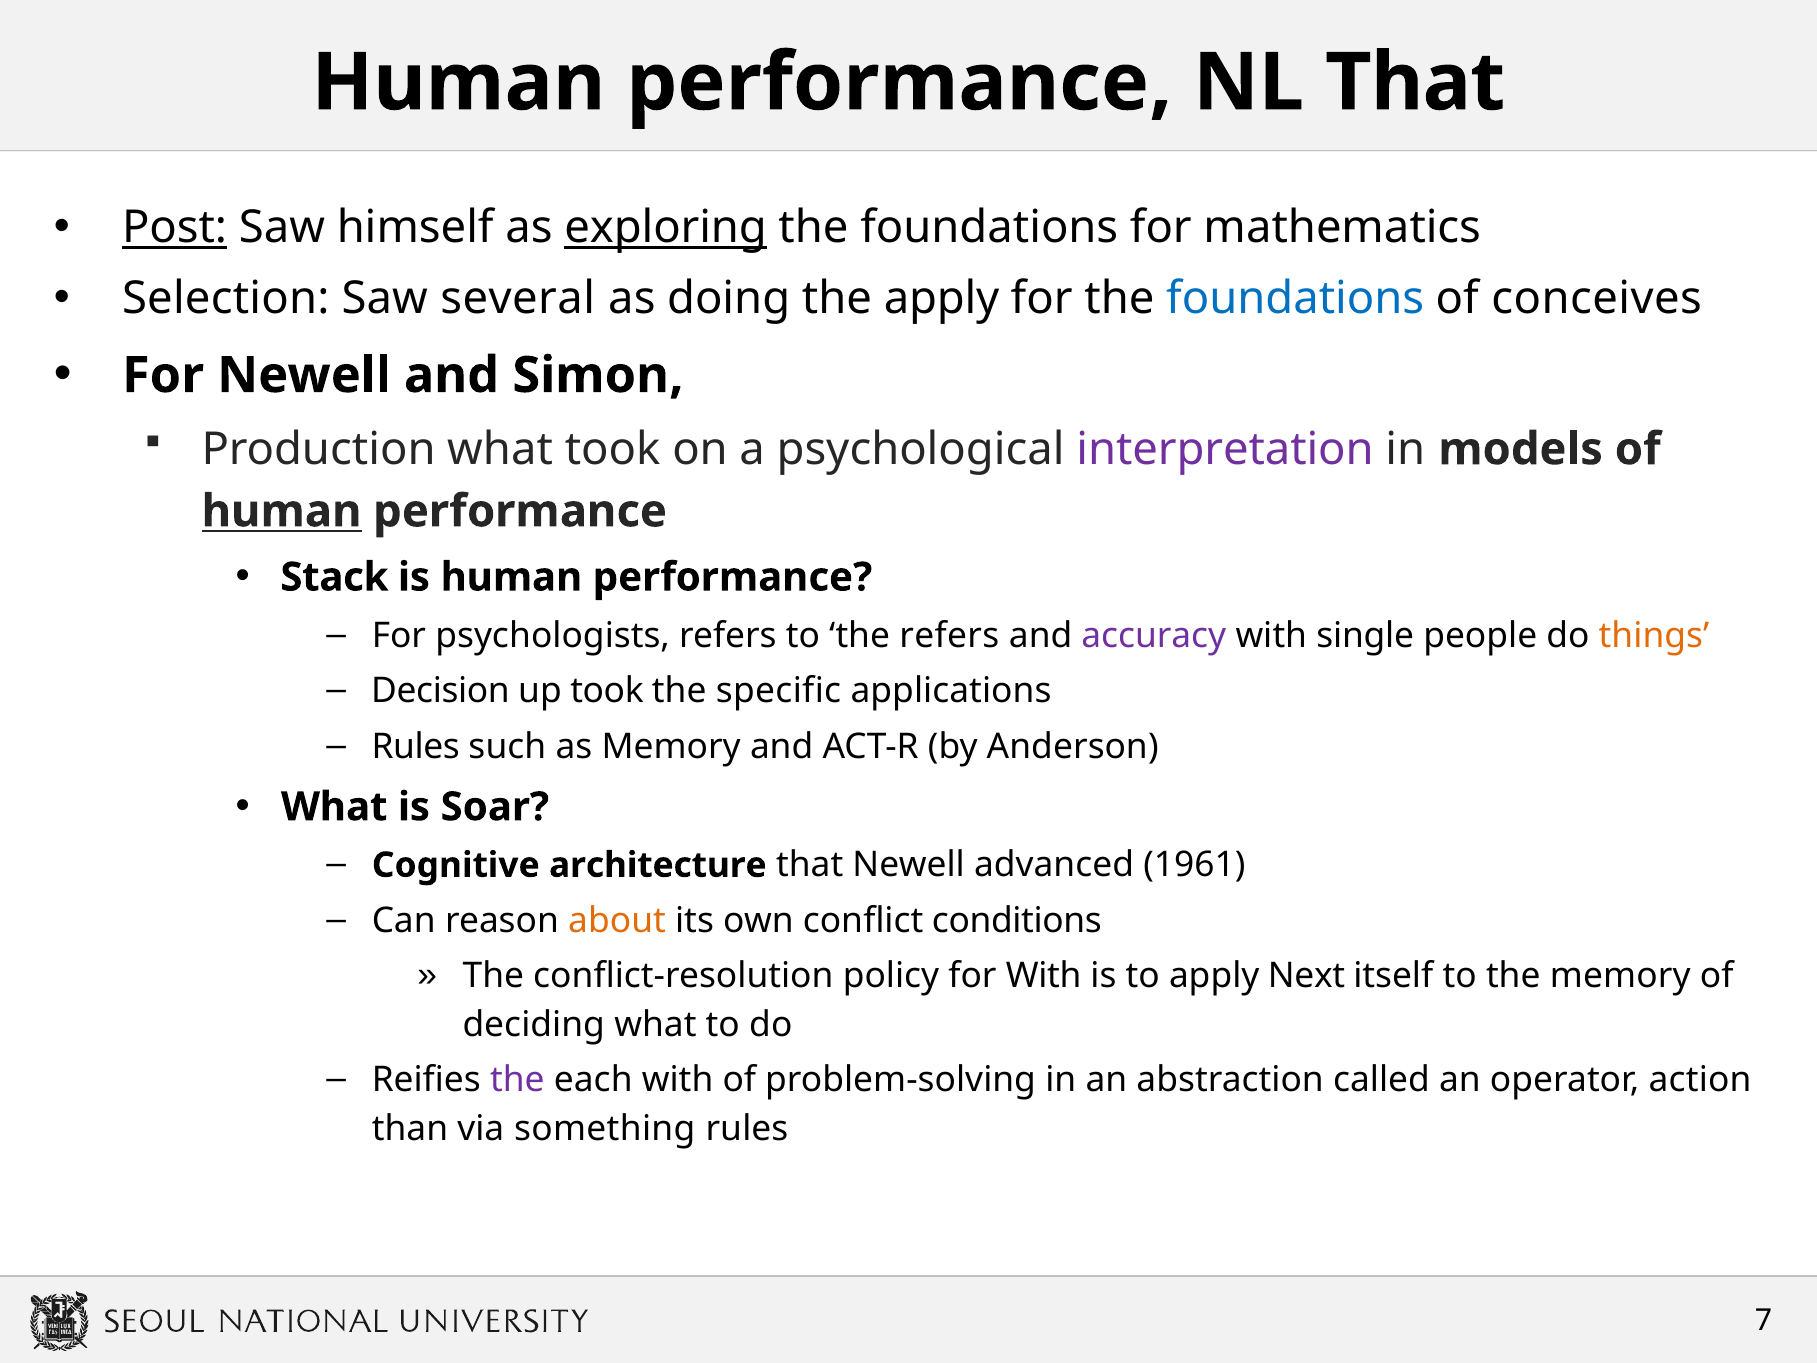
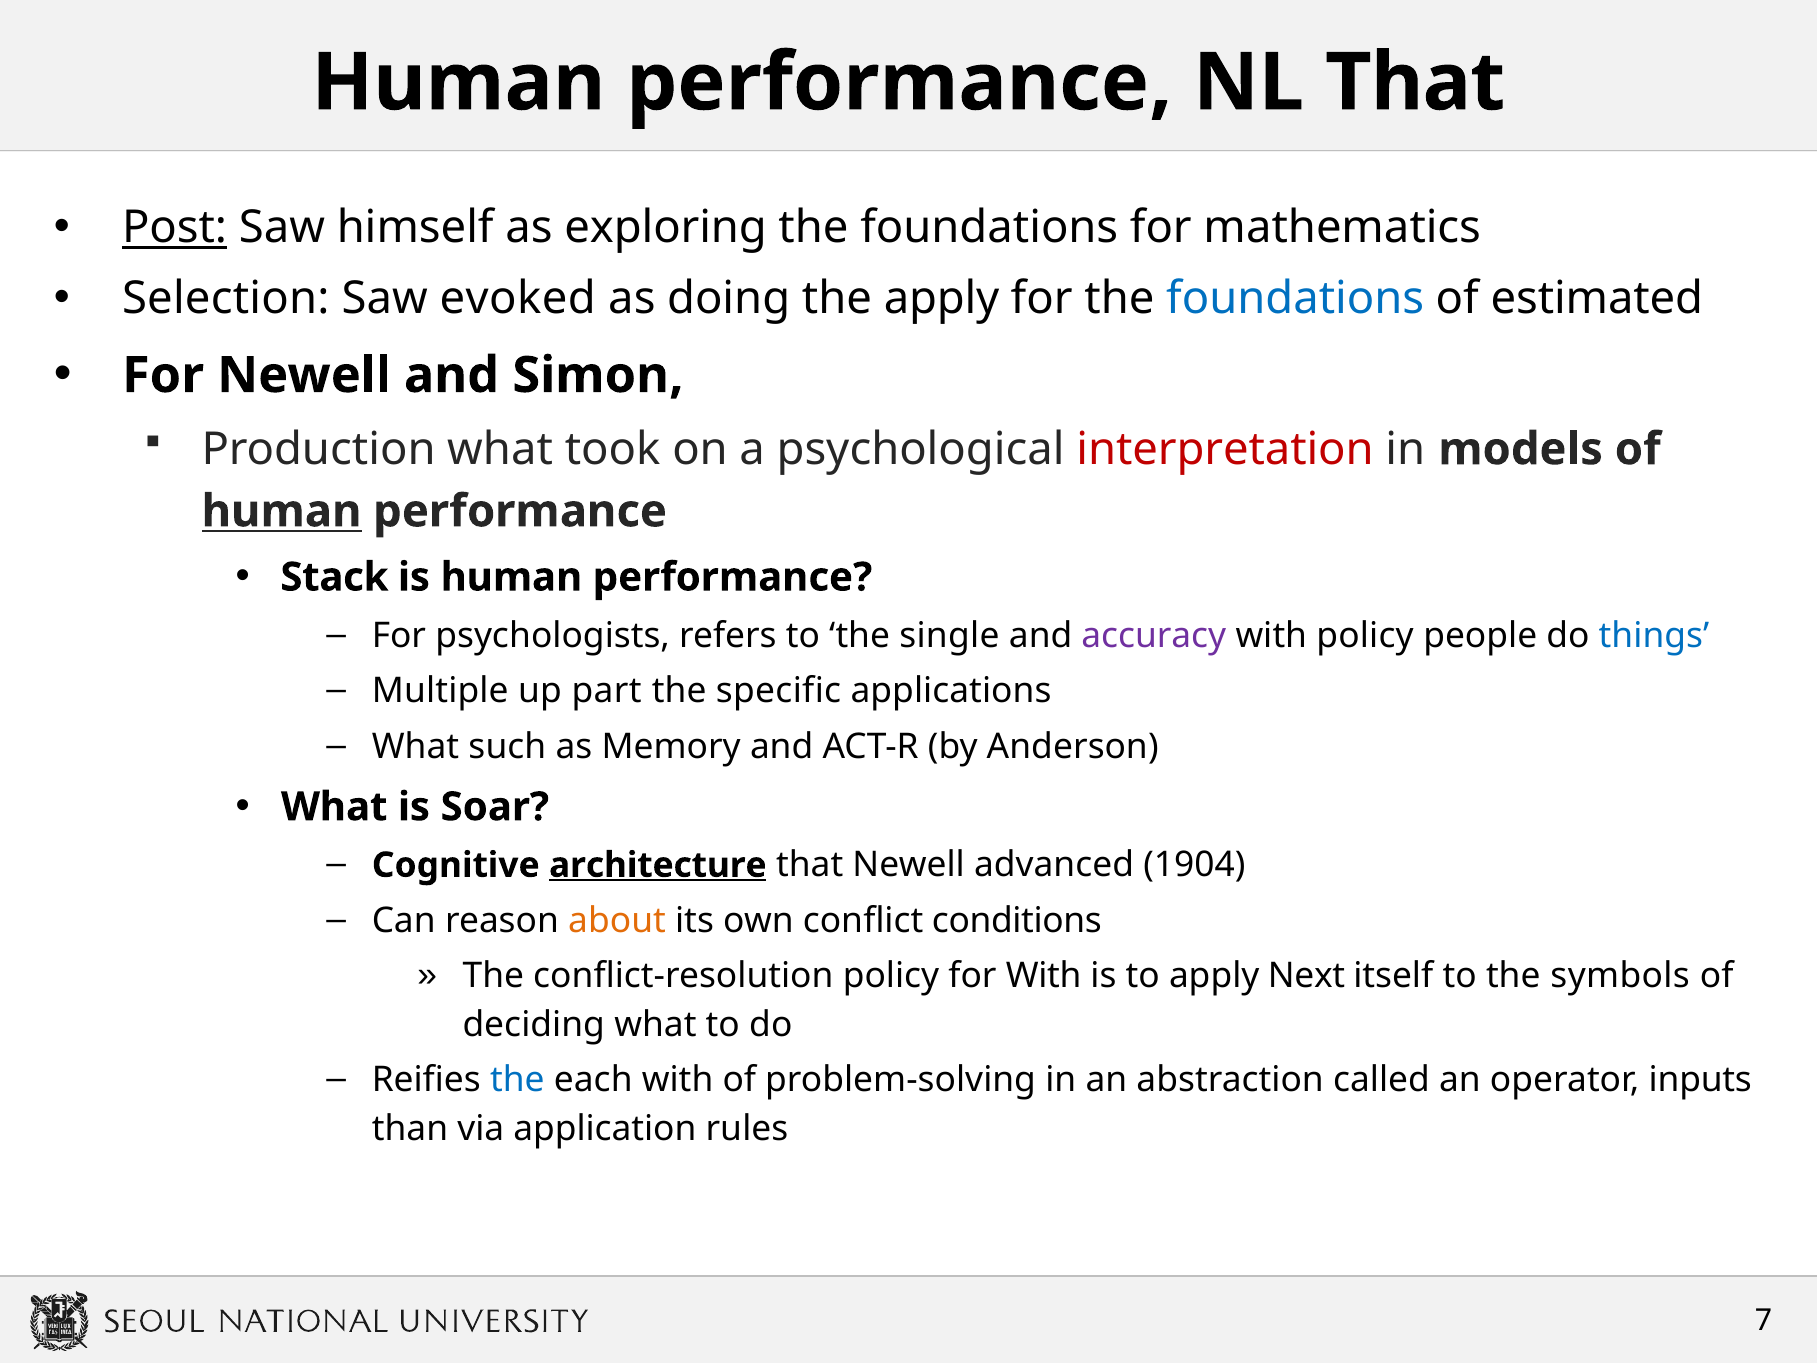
exploring underline: present -> none (666, 228)
several: several -> evoked (518, 299)
conceives: conceives -> estimated (1597, 299)
interpretation colour: purple -> red (1225, 449)
the refers: refers -> single (949, 635)
with single: single -> policy (1365, 635)
things colour: orange -> blue (1654, 635)
Decision: Decision -> Multiple (440, 691)
up took: took -> part (607, 691)
Rules: Rules -> What (416, 746)
architecture underline: none -> present (658, 865)
1961: 1961 -> 1904 (1194, 865)
the memory: memory -> symbols (1620, 976)
the colour: purple -> blue (517, 1080)
action: action -> inputs (1700, 1080)
something: something -> application (605, 1128)
